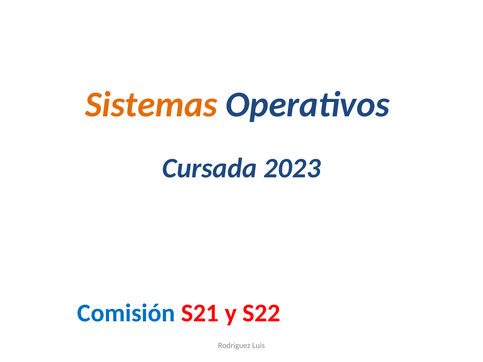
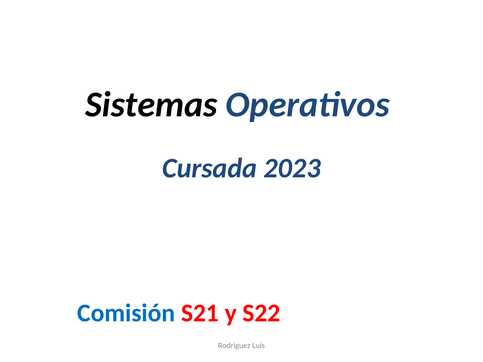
Sistemas colour: orange -> black (151, 105)
